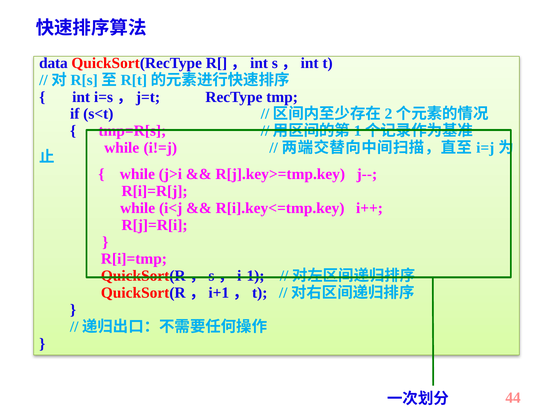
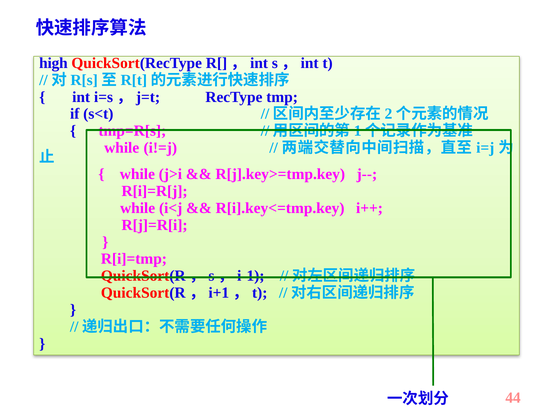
data: data -> high (53, 63)
